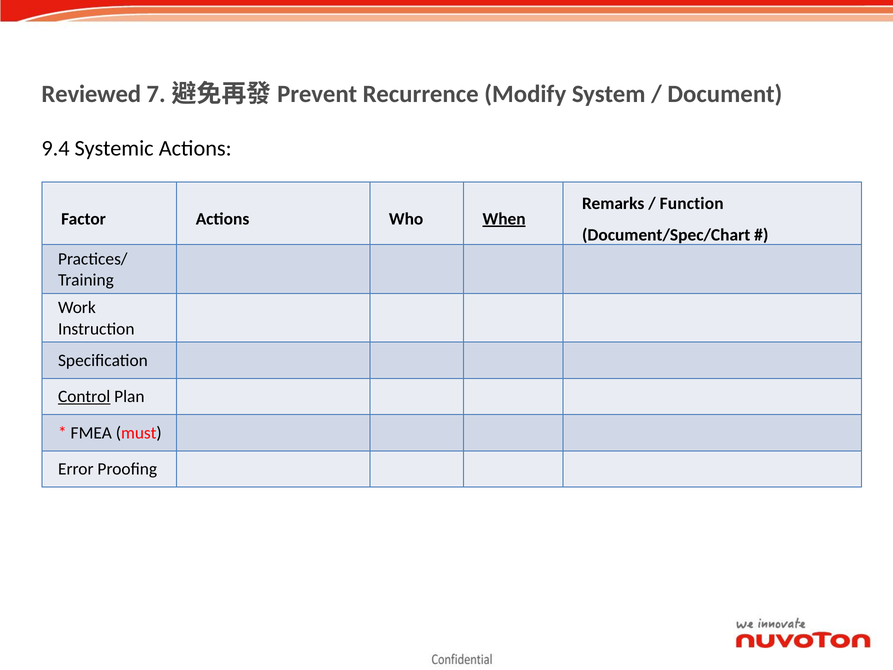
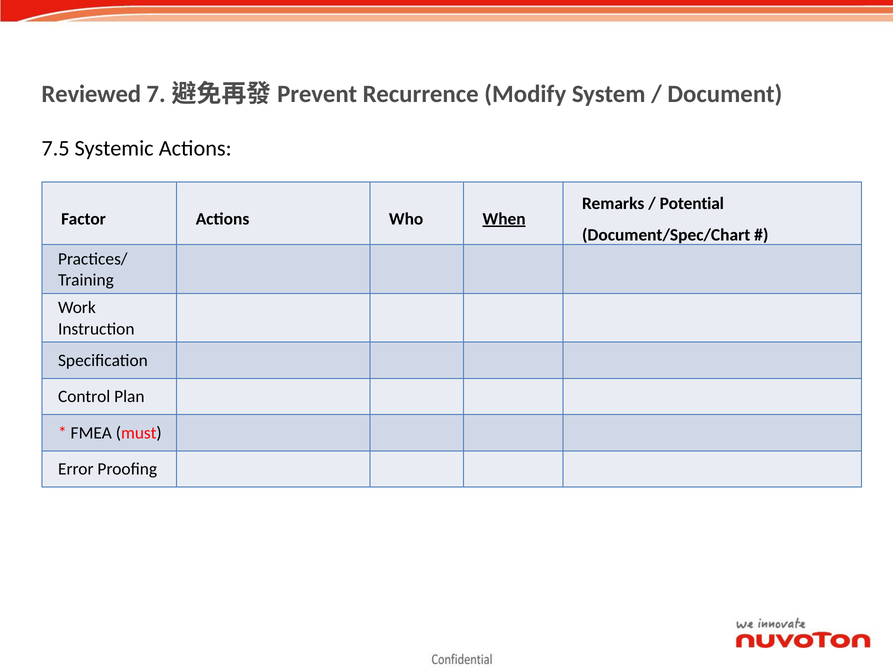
9.4: 9.4 -> 7.5 (56, 148)
Function: Function -> Potential (692, 203)
Control underline: present -> none (84, 397)
